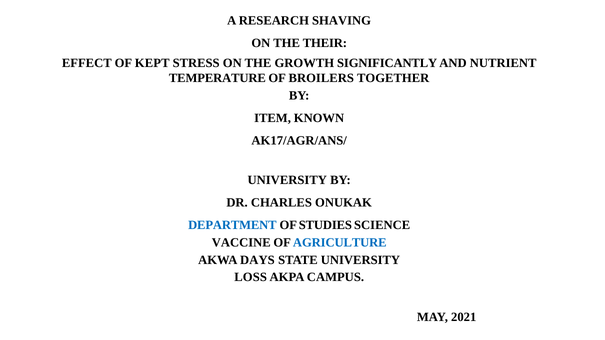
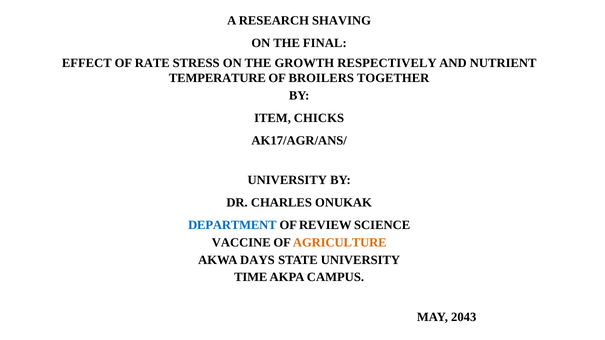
THEIR: THEIR -> FINAL (325, 43)
KEPT: KEPT -> RATE (152, 63)
SIGNIFICANTLY: SIGNIFICANTLY -> RESPECTIVELY (387, 63)
KNOWN: KNOWN -> CHICKS (319, 118)
STUDIES: STUDIES -> REVIEW (325, 225)
AGRICULTURE colour: blue -> orange (340, 243)
LOSS: LOSS -> TIME (251, 278)
2021: 2021 -> 2043 (464, 317)
